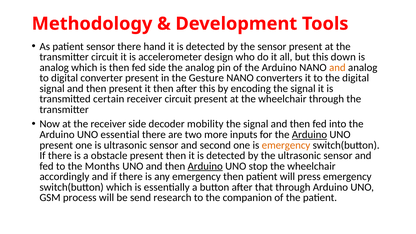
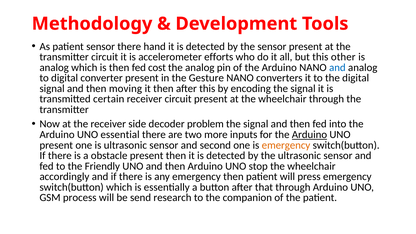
design: design -> efforts (219, 57)
down: down -> other (343, 57)
fed side: side -> cost (157, 68)
and colour: orange -> blue (337, 68)
then present: present -> moving (125, 89)
mobility: mobility -> problem (205, 124)
Months: Months -> Friendly (102, 166)
Arduino underline: present -> none (205, 166)
